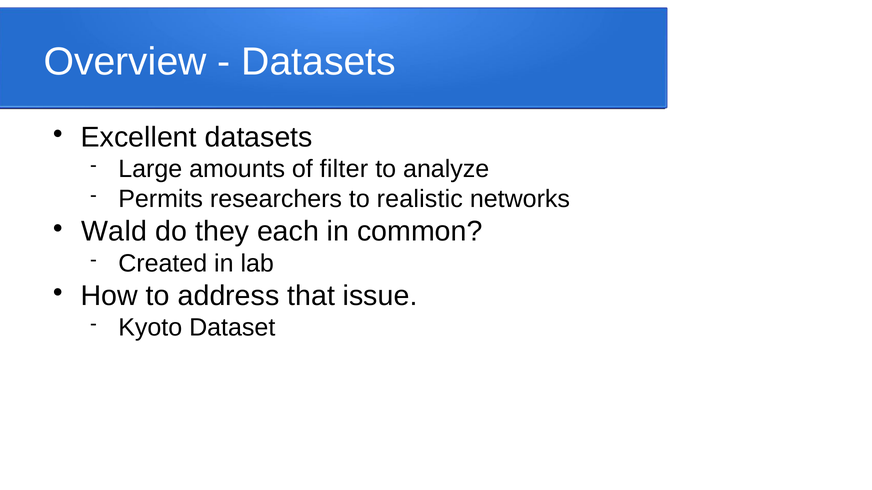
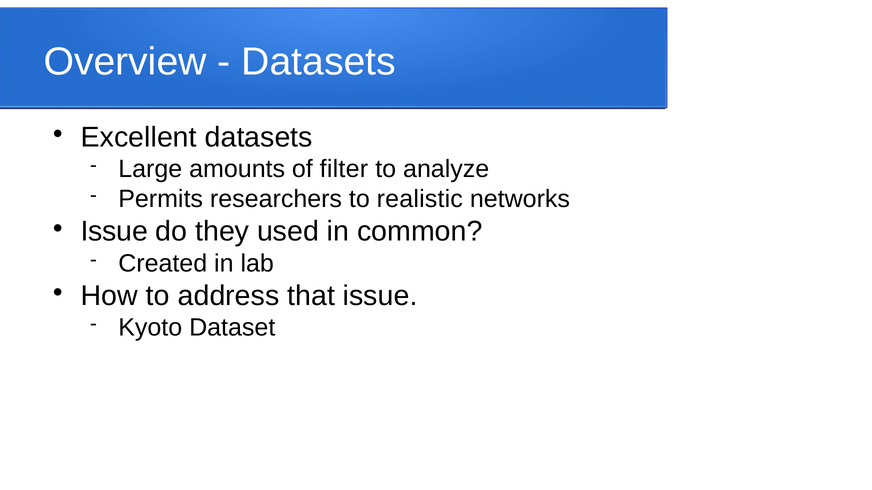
Wald: Wald -> Issue (114, 232)
each: each -> used (288, 232)
